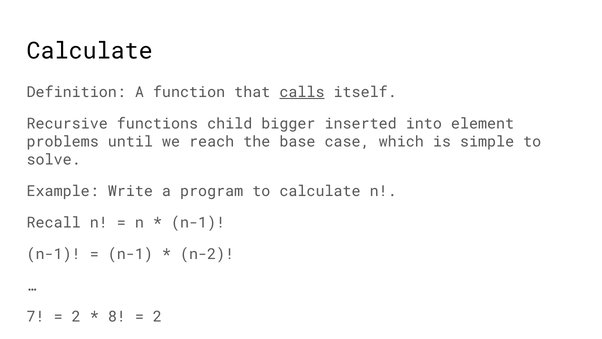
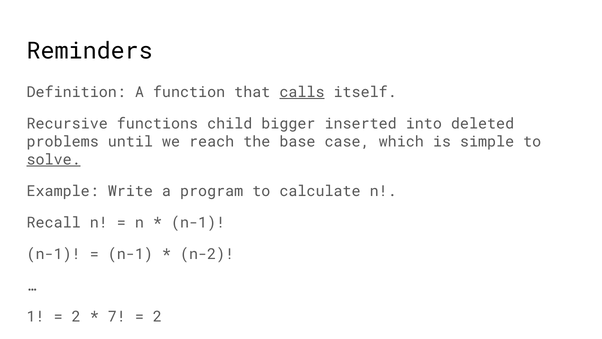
Calculate: Calculate -> Reminders (90, 51)
element: element -> deleted (483, 123)
solve underline: none -> present (54, 160)
7: 7 -> 1 (36, 317)
8: 8 -> 7 (117, 317)
